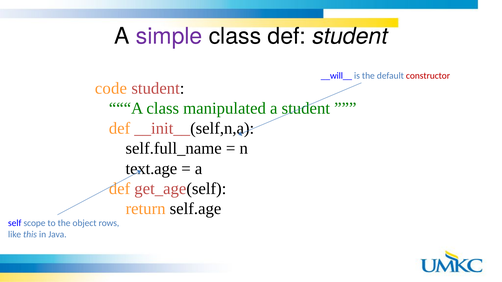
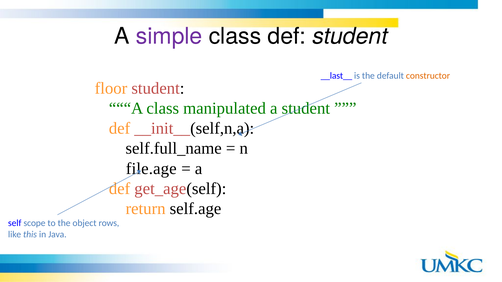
__will__: __will__ -> __last__ (336, 76)
constructor colour: red -> orange (428, 76)
code: code -> floor (111, 88)
text.age: text.age -> file.age (151, 169)
